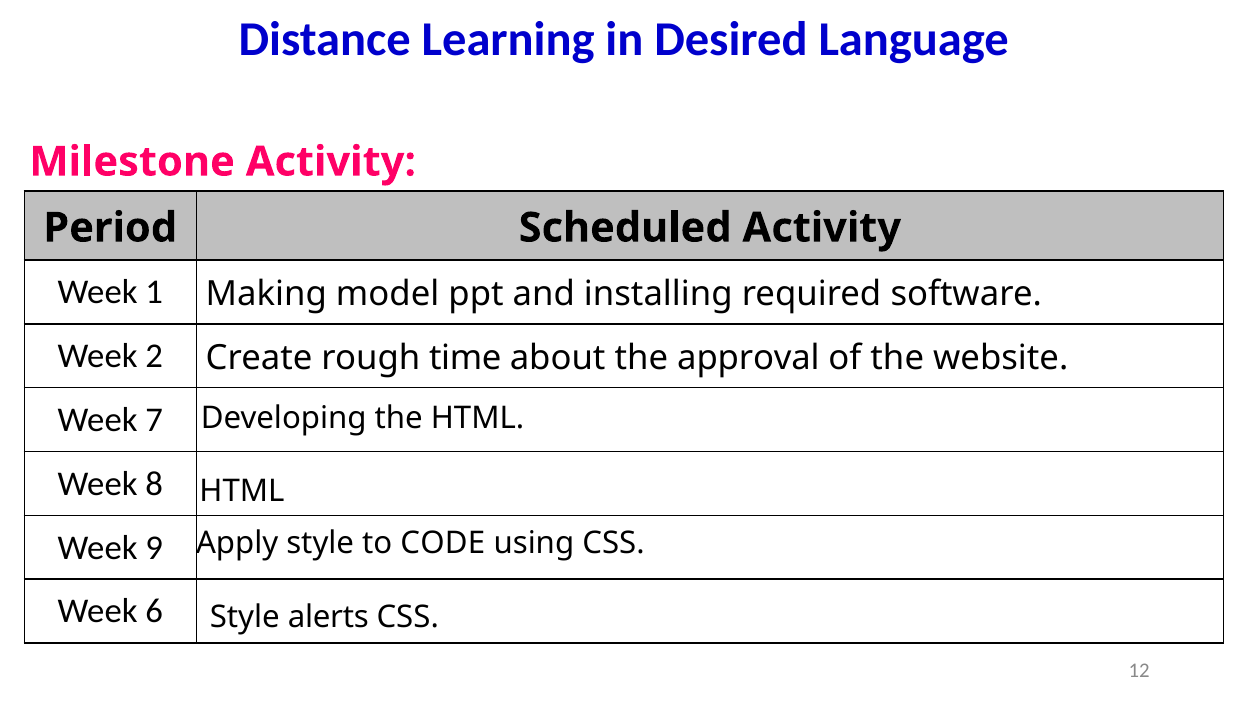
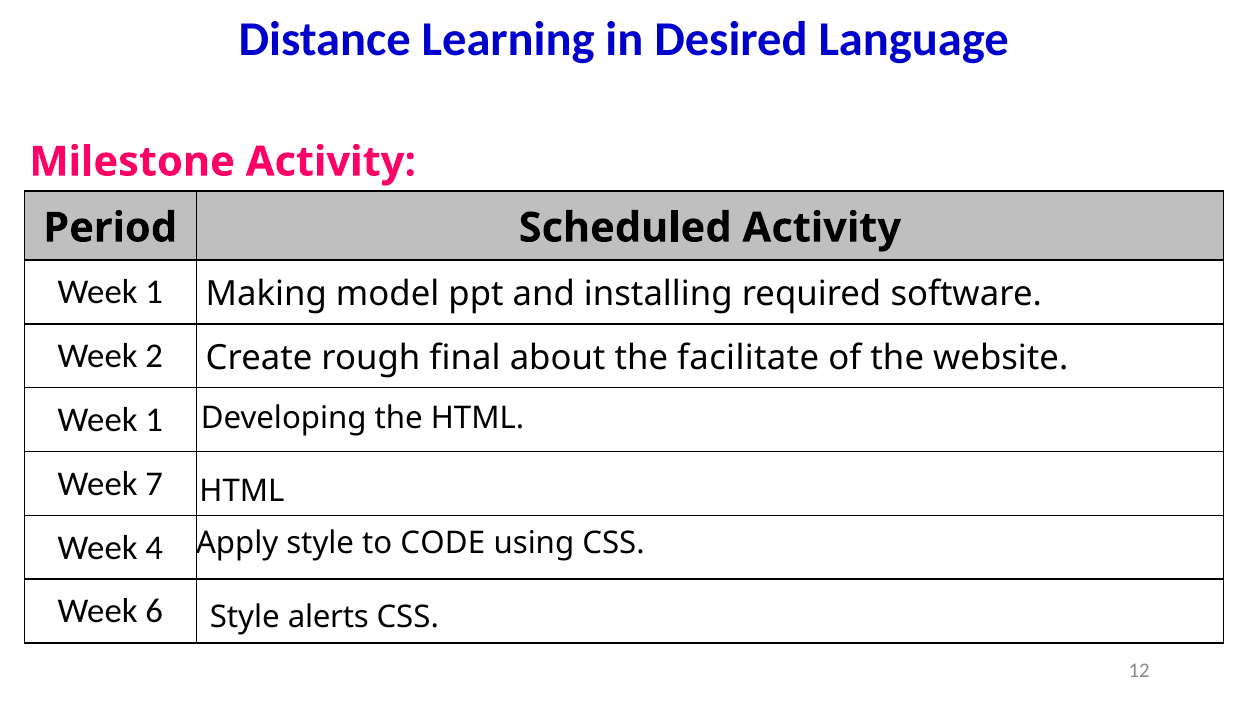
time: time -> final (465, 358)
approval: approval -> facilitate (748, 358)
7: 7 -> 1 (154, 420)
8: 8 -> 7 (154, 484)
9: 9 -> 4 (154, 548)
